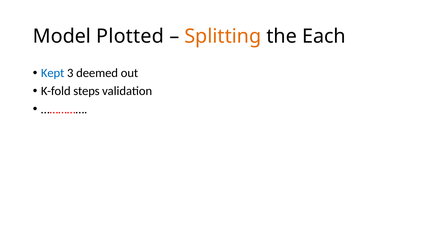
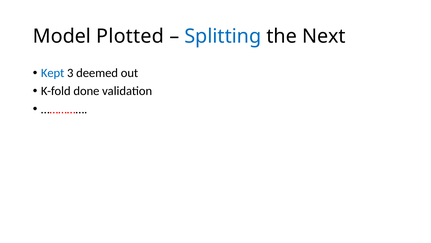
Splitting colour: orange -> blue (223, 36)
Each: Each -> Next (324, 36)
steps: steps -> done (86, 91)
